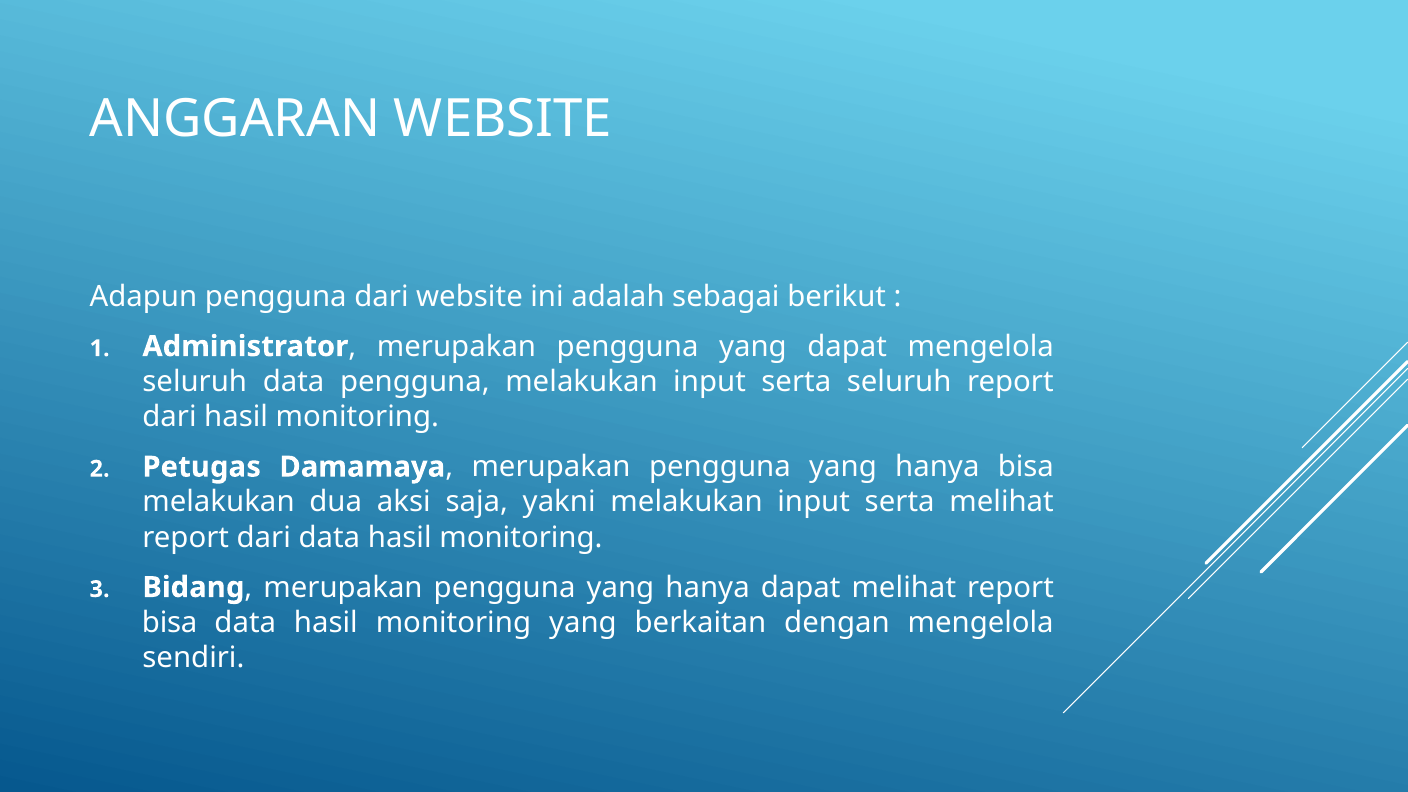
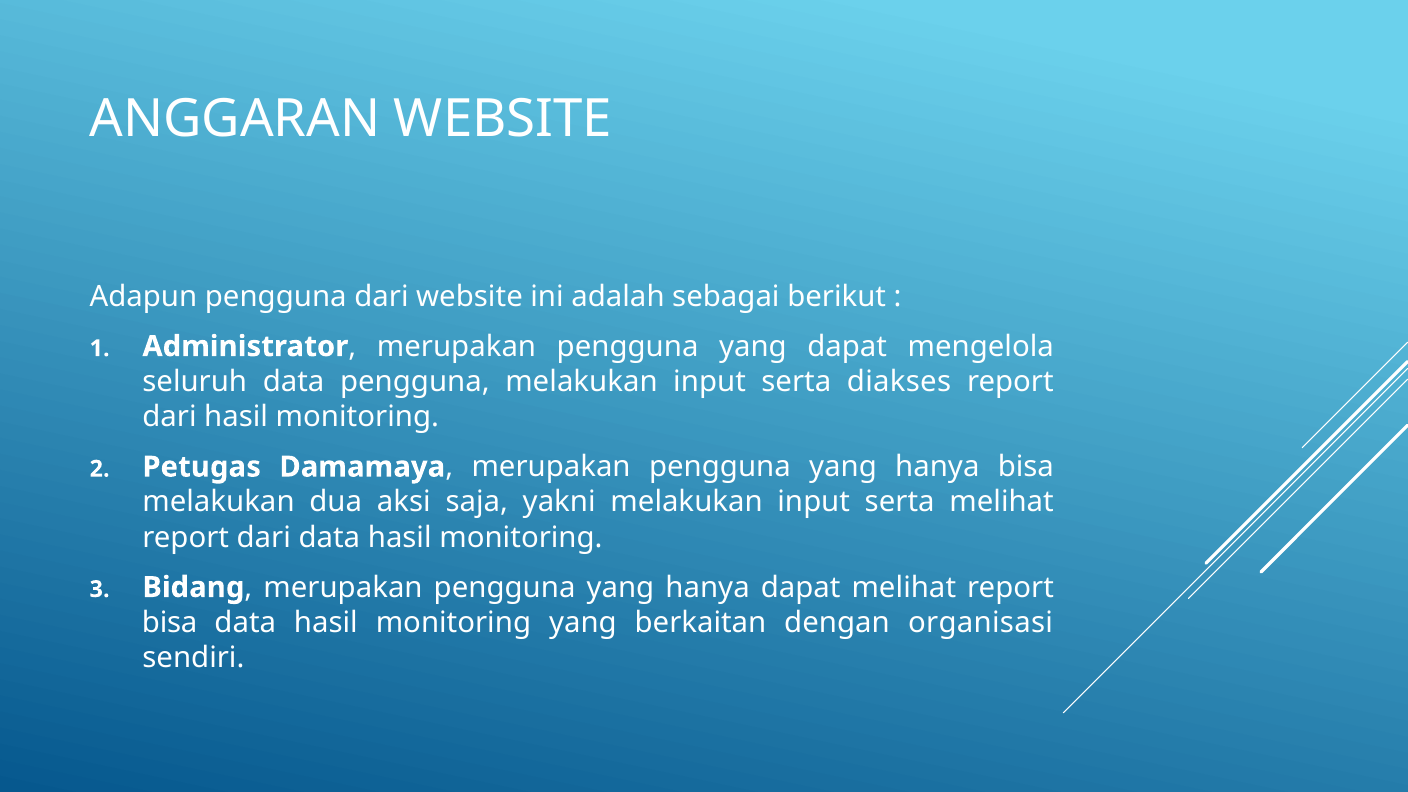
serta seluruh: seluruh -> diakses (899, 382)
dengan mengelola: mengelola -> organisasi (981, 623)
